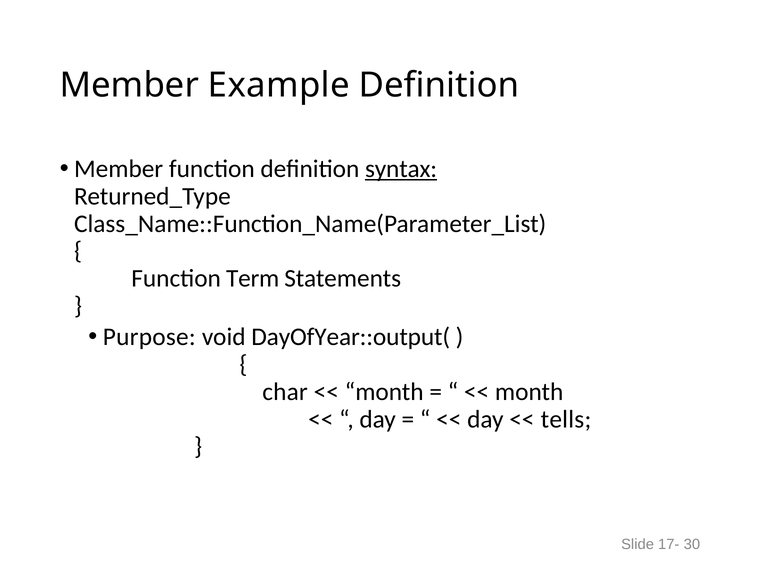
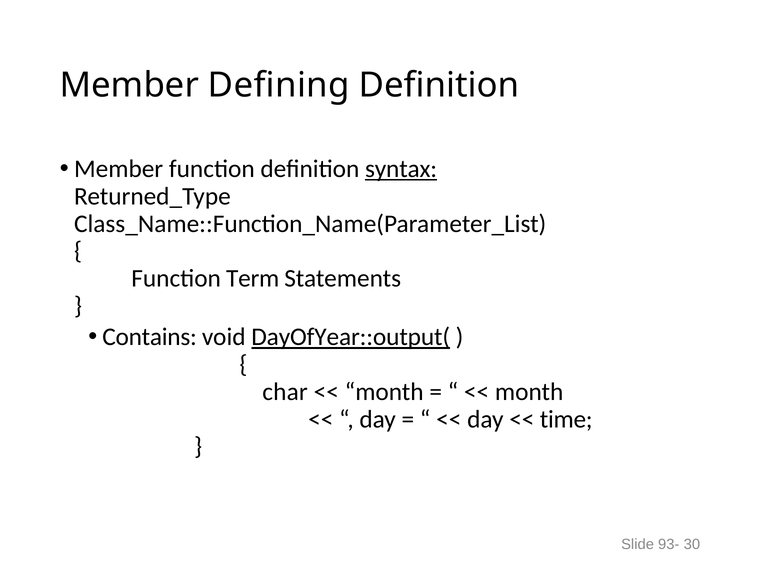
Example: Example -> Defining (279, 85)
Purpose: Purpose -> Contains (150, 337)
DayOfYear::output( underline: none -> present (351, 337)
tells: tells -> time (566, 419)
17-: 17- -> 93- (669, 545)
